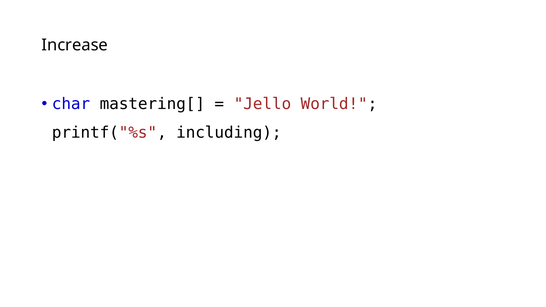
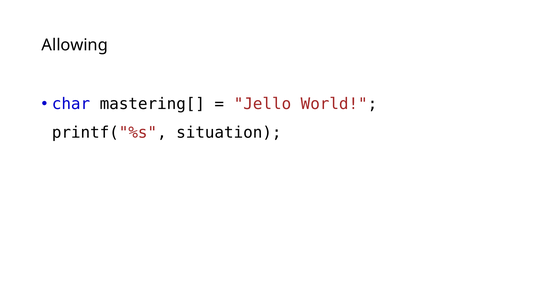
Increase: Increase -> Allowing (75, 45)
including: including -> situation (229, 133)
